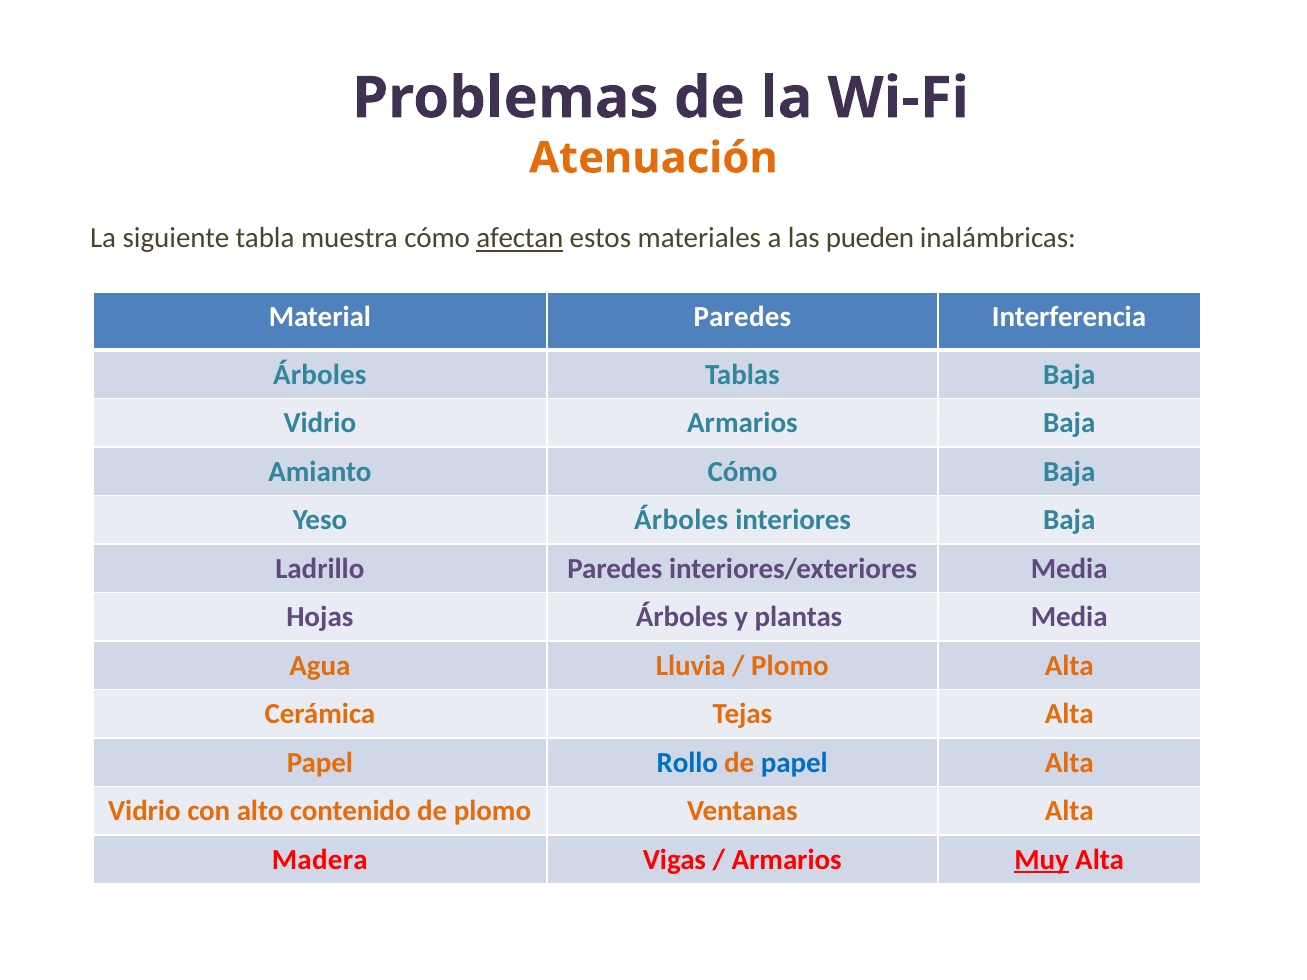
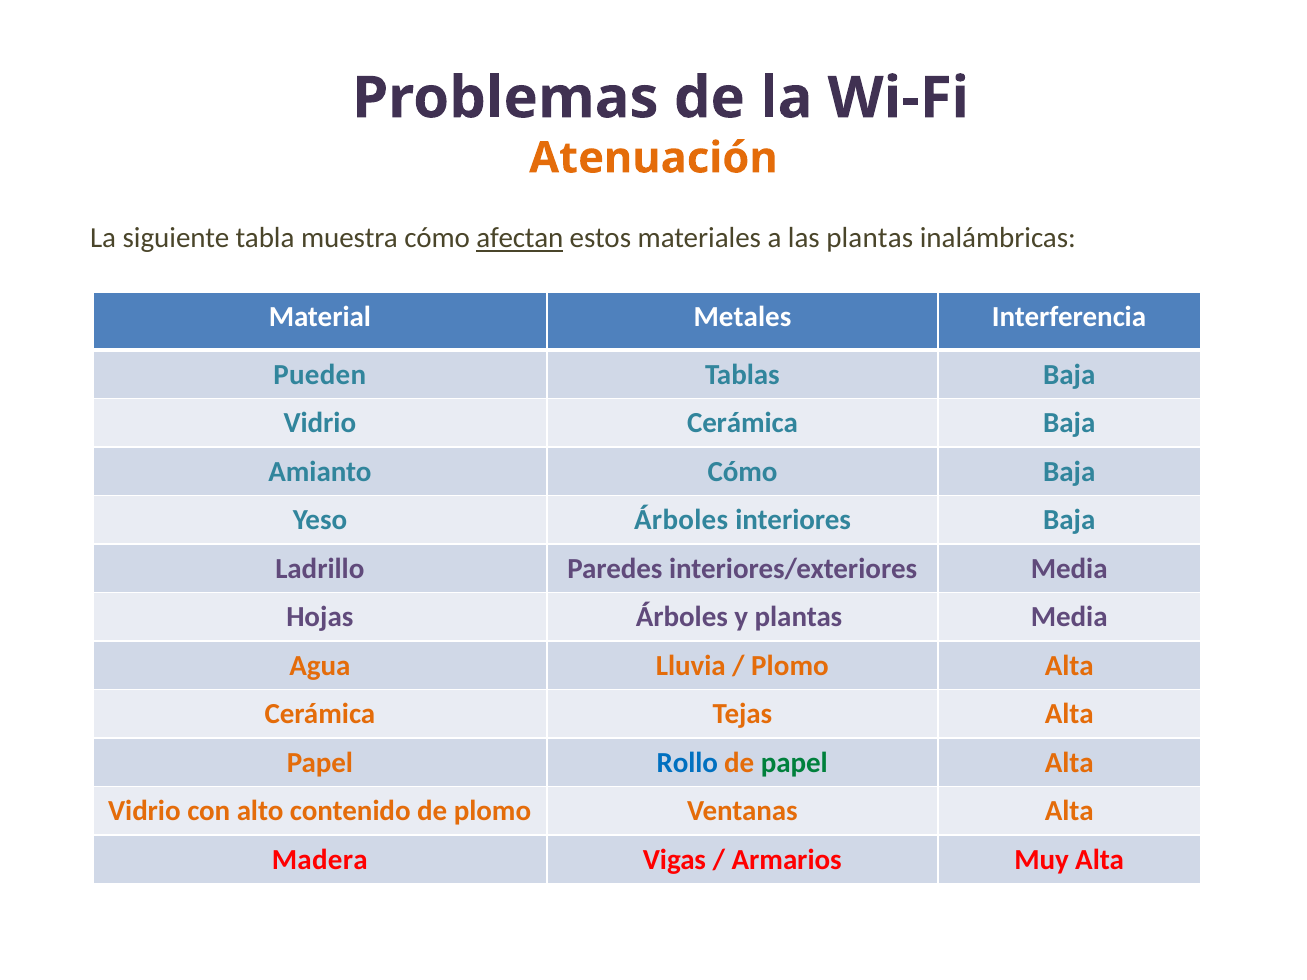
las pueden: pueden -> plantas (870, 238)
Material Paredes: Paredes -> Metales (742, 317)
Árboles: Árboles -> Pueden (320, 375)
Vidrio Armarios: Armarios -> Cerámica (742, 423)
papel colour: blue -> green (794, 763)
Muy underline: present -> none (1042, 860)
